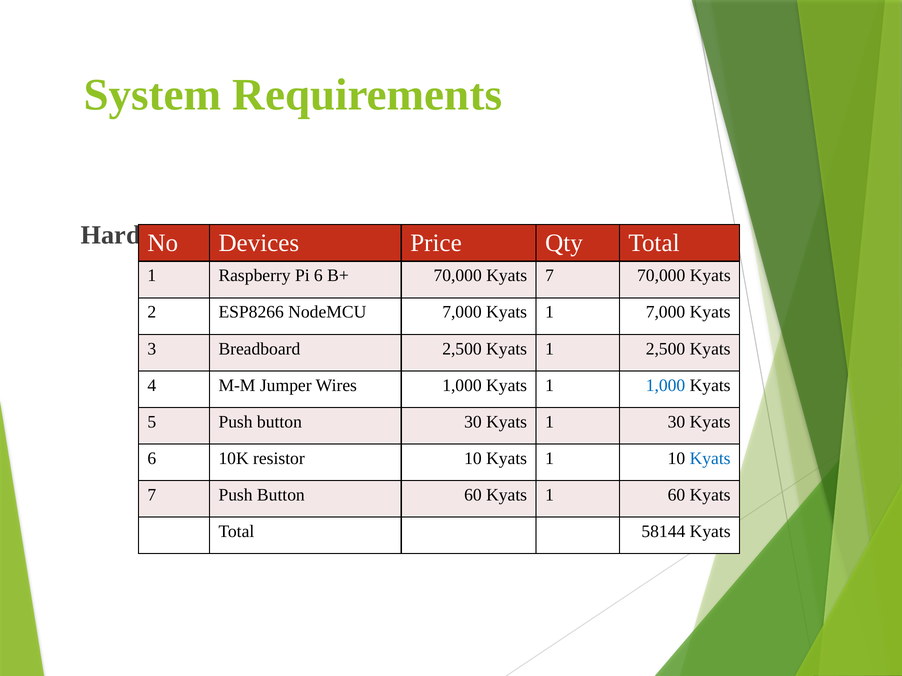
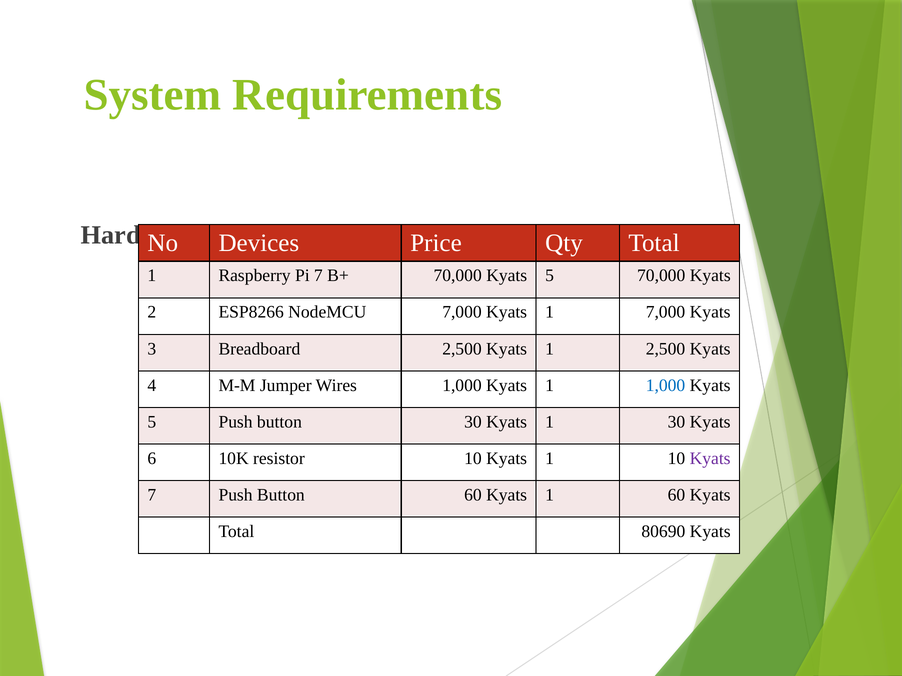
Pi 6: 6 -> 7 (318, 276)
70,000 Kyats 7: 7 -> 5 (550, 276)
Kyats colour: blue -> purple (710, 459)
58144: 58144 -> 80690 (663, 532)
